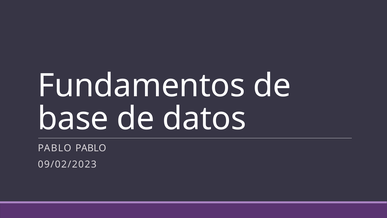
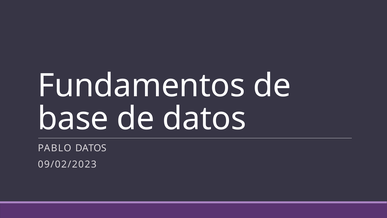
PABLO PABLO: PABLO -> DATOS (91, 148)
